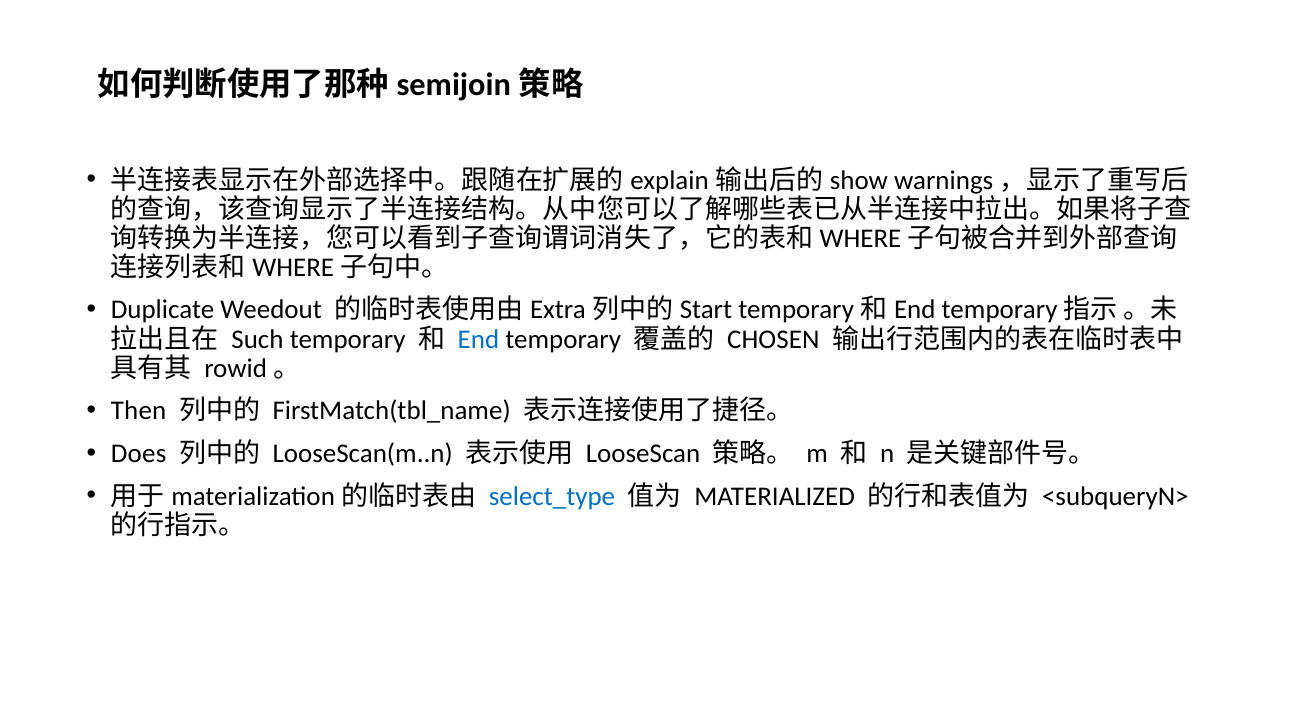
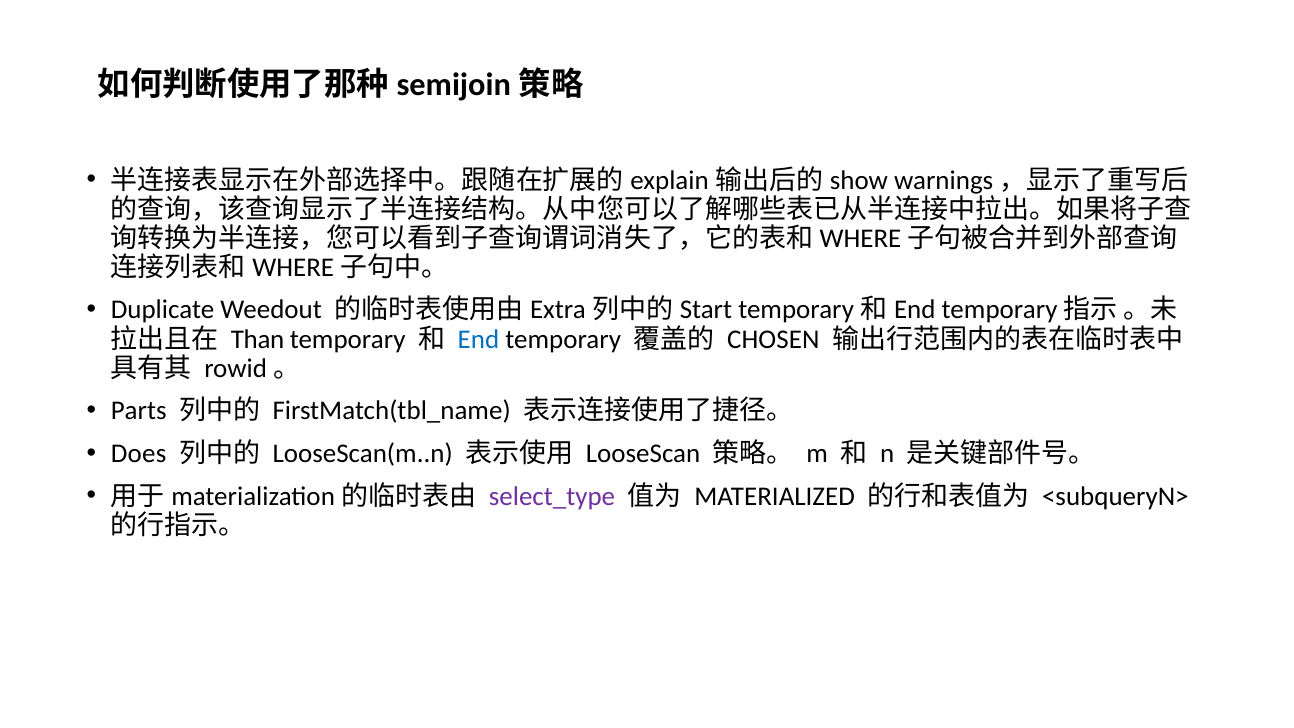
Such: Such -> Than (258, 339)
Then: Then -> Parts (139, 411)
select_type colour: blue -> purple (552, 496)
